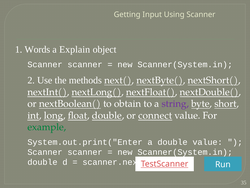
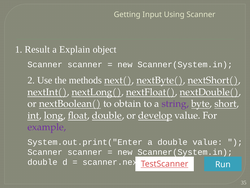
Words: Words -> Result (37, 49)
connect: connect -> develop (155, 115)
example colour: green -> purple (47, 127)
